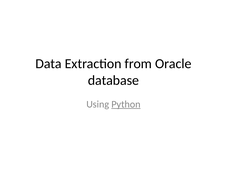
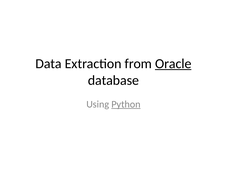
Oracle underline: none -> present (173, 64)
